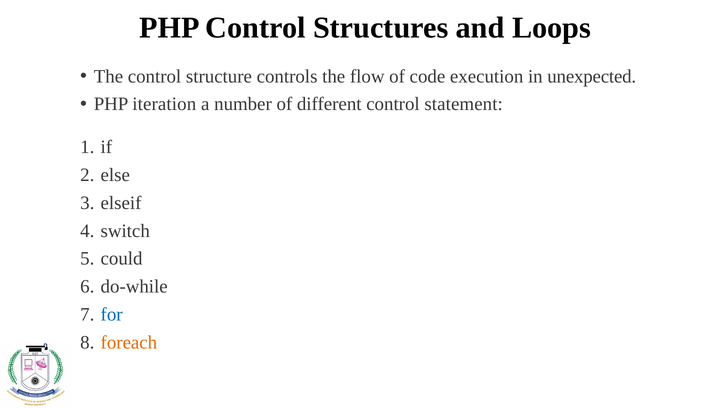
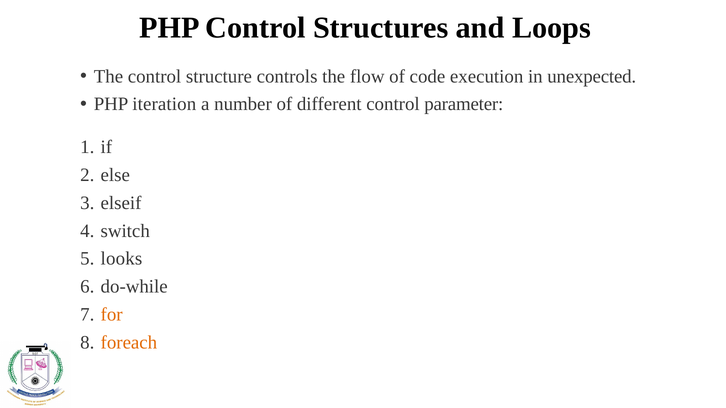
statement: statement -> parameter (464, 104)
could: could -> looks (121, 259)
for colour: blue -> orange (112, 315)
